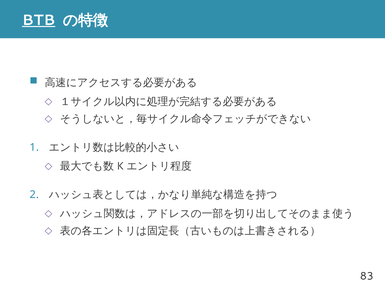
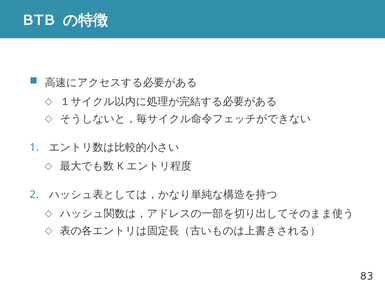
BTB underline: present -> none (39, 20)
